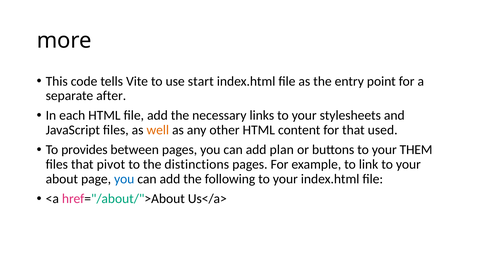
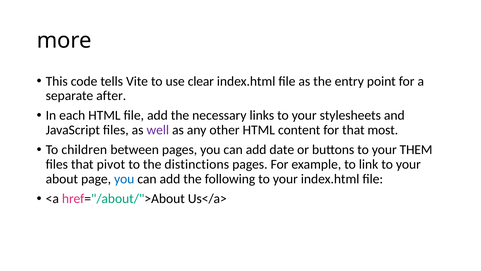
start: start -> clear (201, 81)
well colour: orange -> purple (158, 130)
used: used -> most (383, 130)
provides: provides -> children (84, 150)
plan: plan -> date (282, 150)
